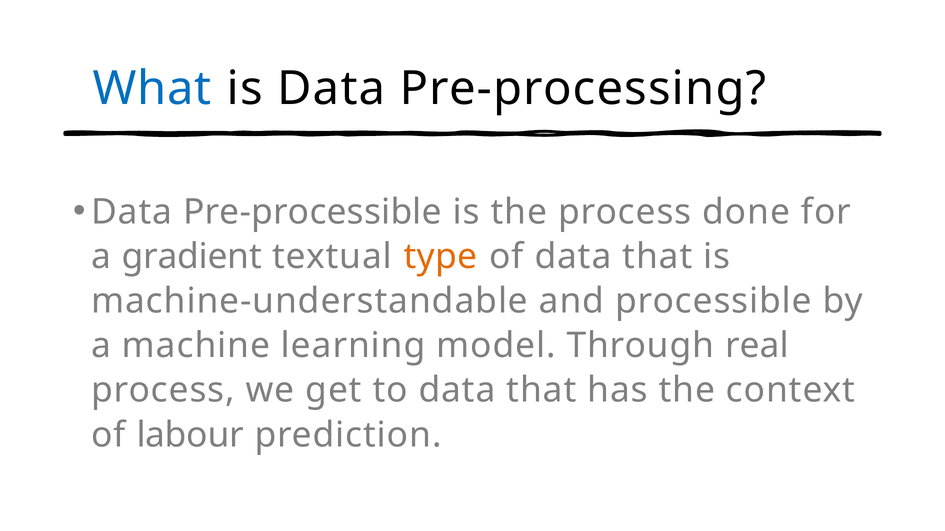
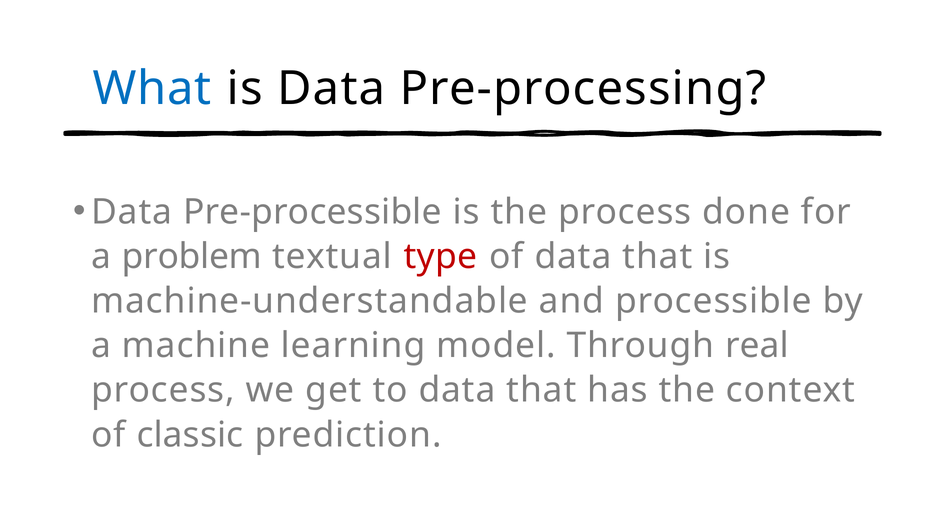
gradient: gradient -> problem (192, 257)
type colour: orange -> red (441, 257)
labour: labour -> classic (190, 435)
